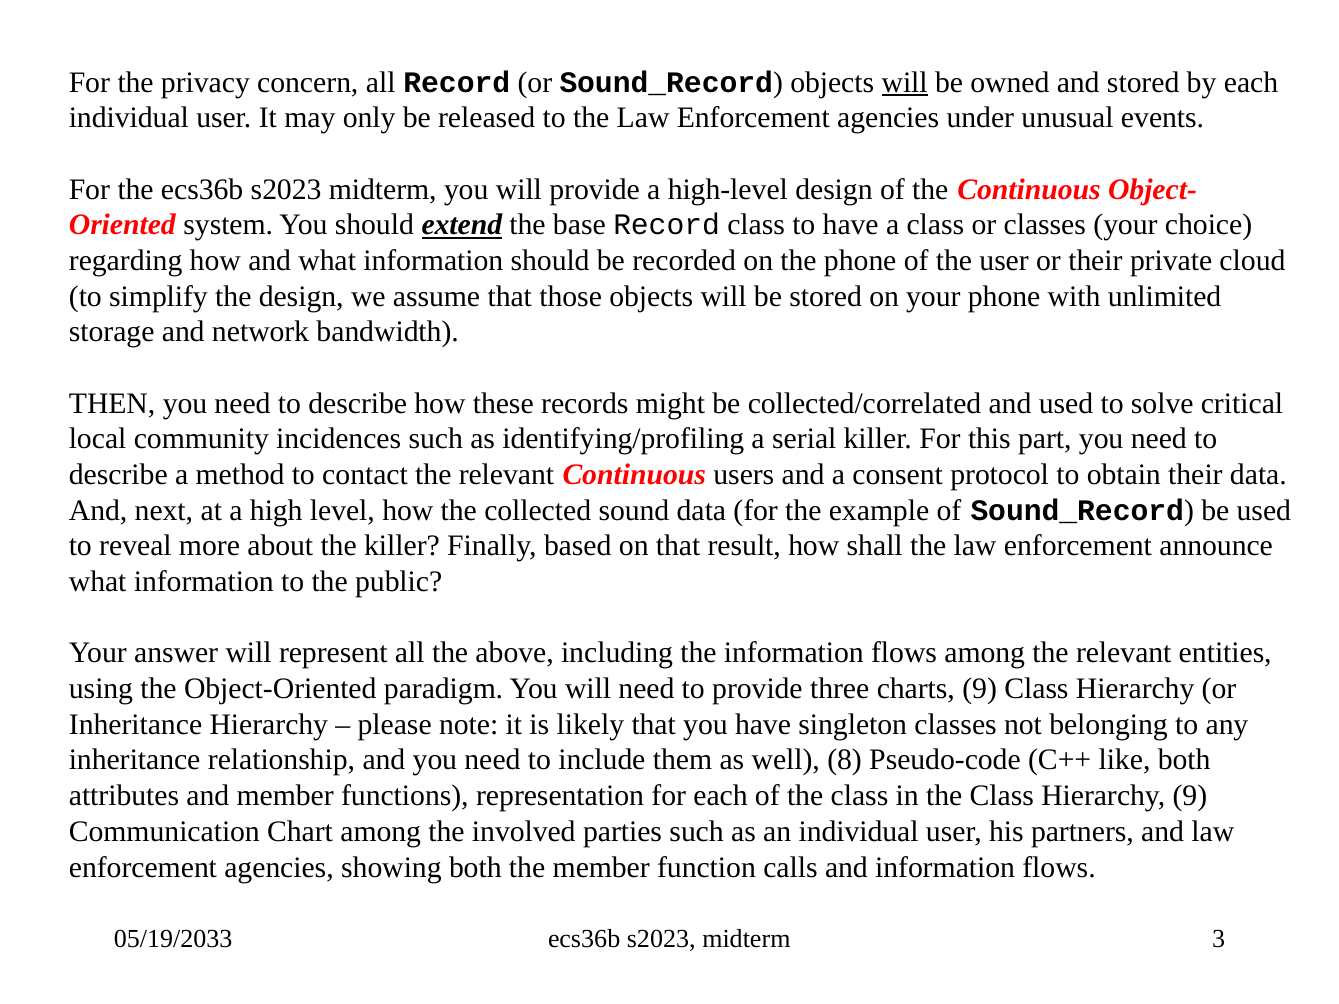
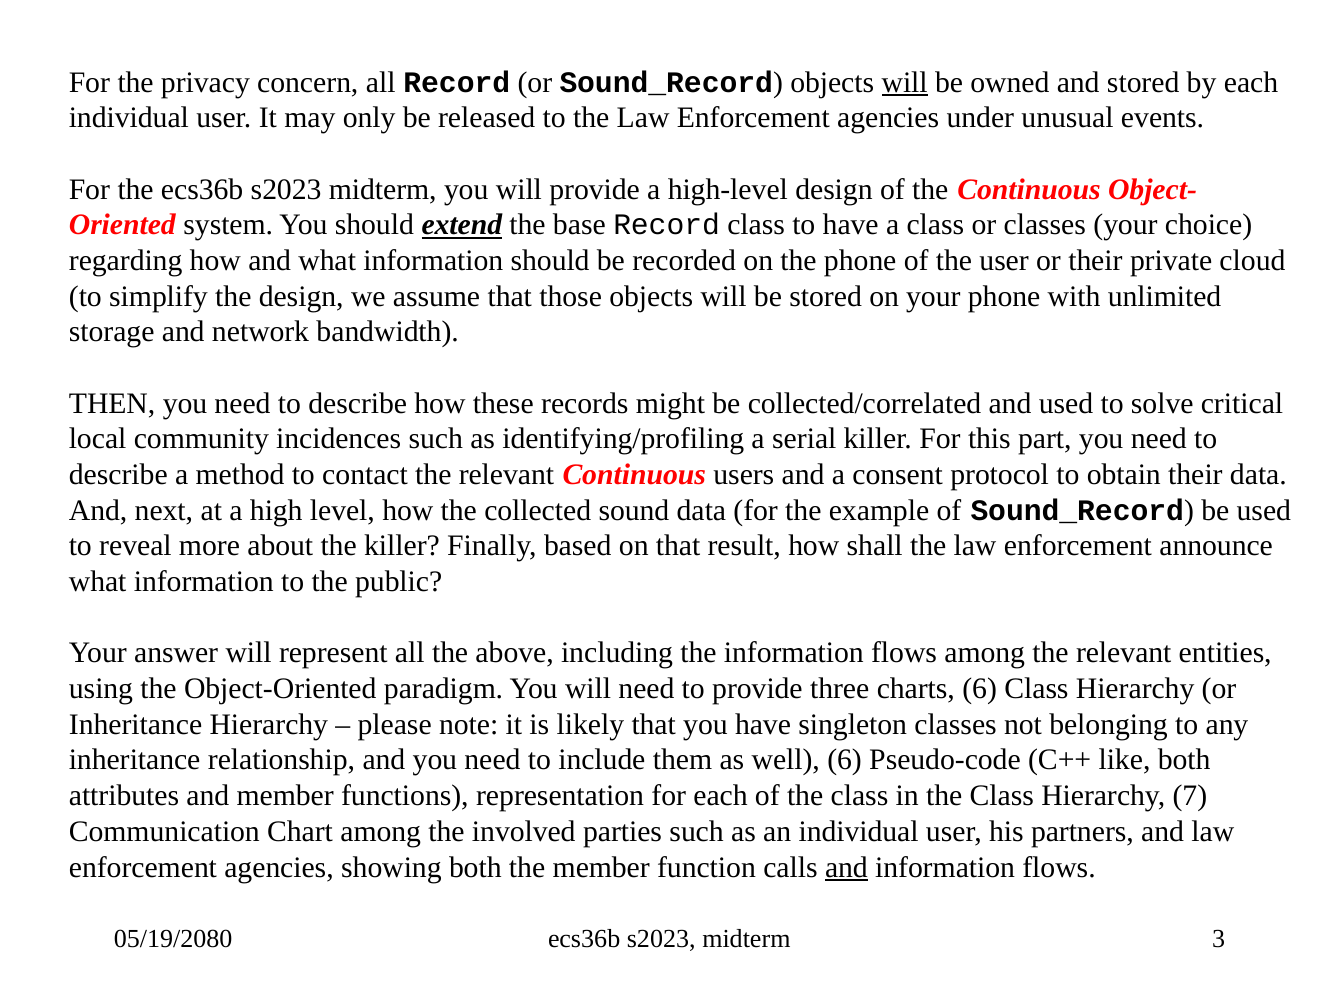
charts 9: 9 -> 6 (980, 689)
well 8: 8 -> 6 (845, 760)
Hierarchy 9: 9 -> 7 (1190, 796)
and underline: none -> present (846, 867)
05/19/2033: 05/19/2033 -> 05/19/2080 (173, 939)
